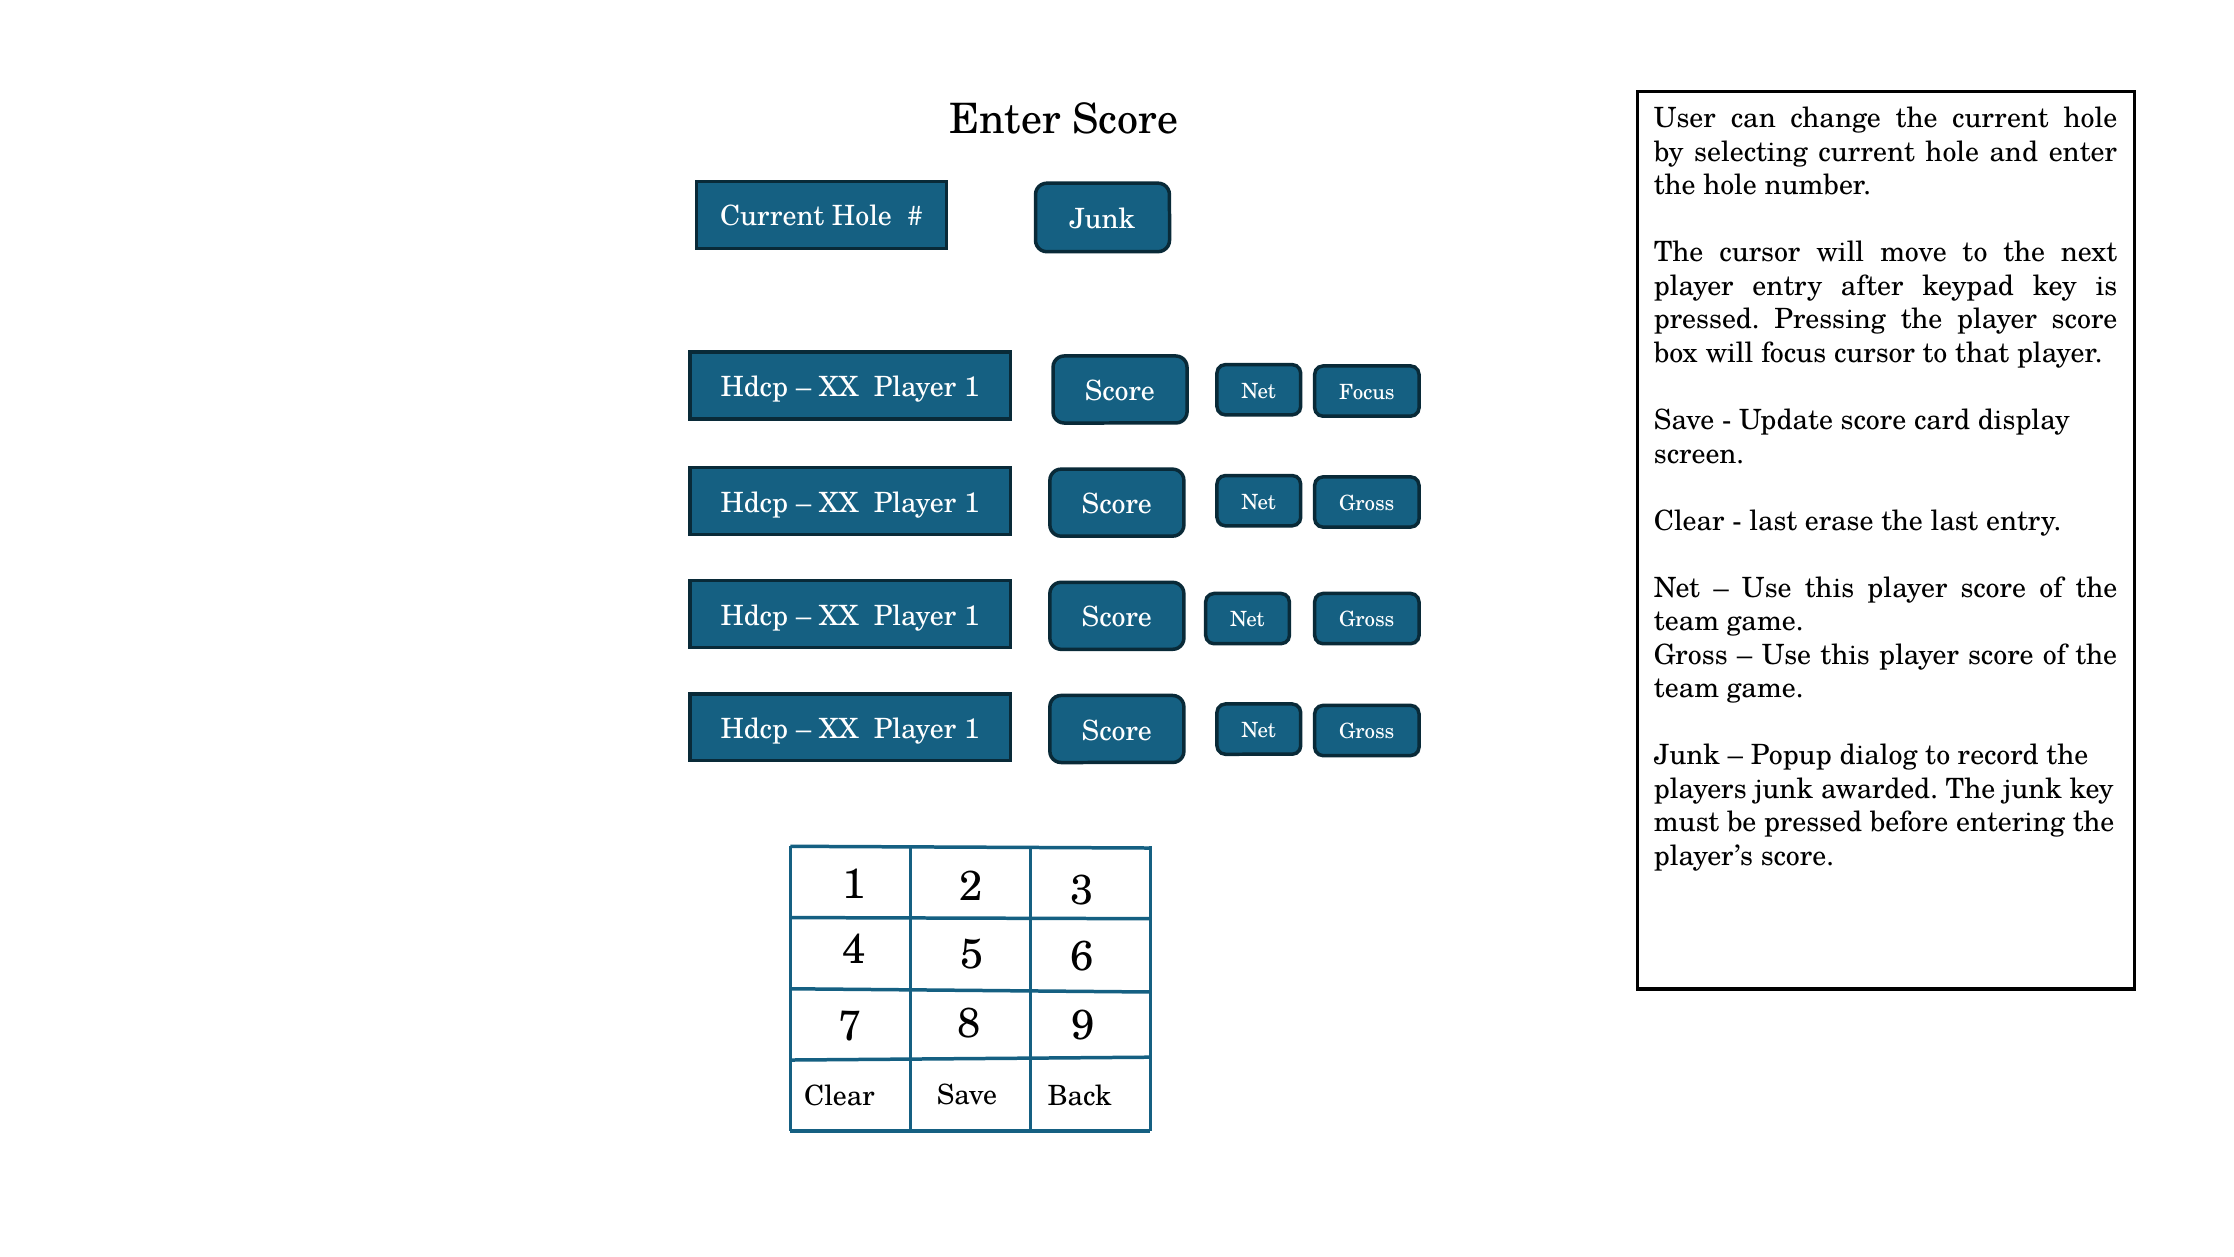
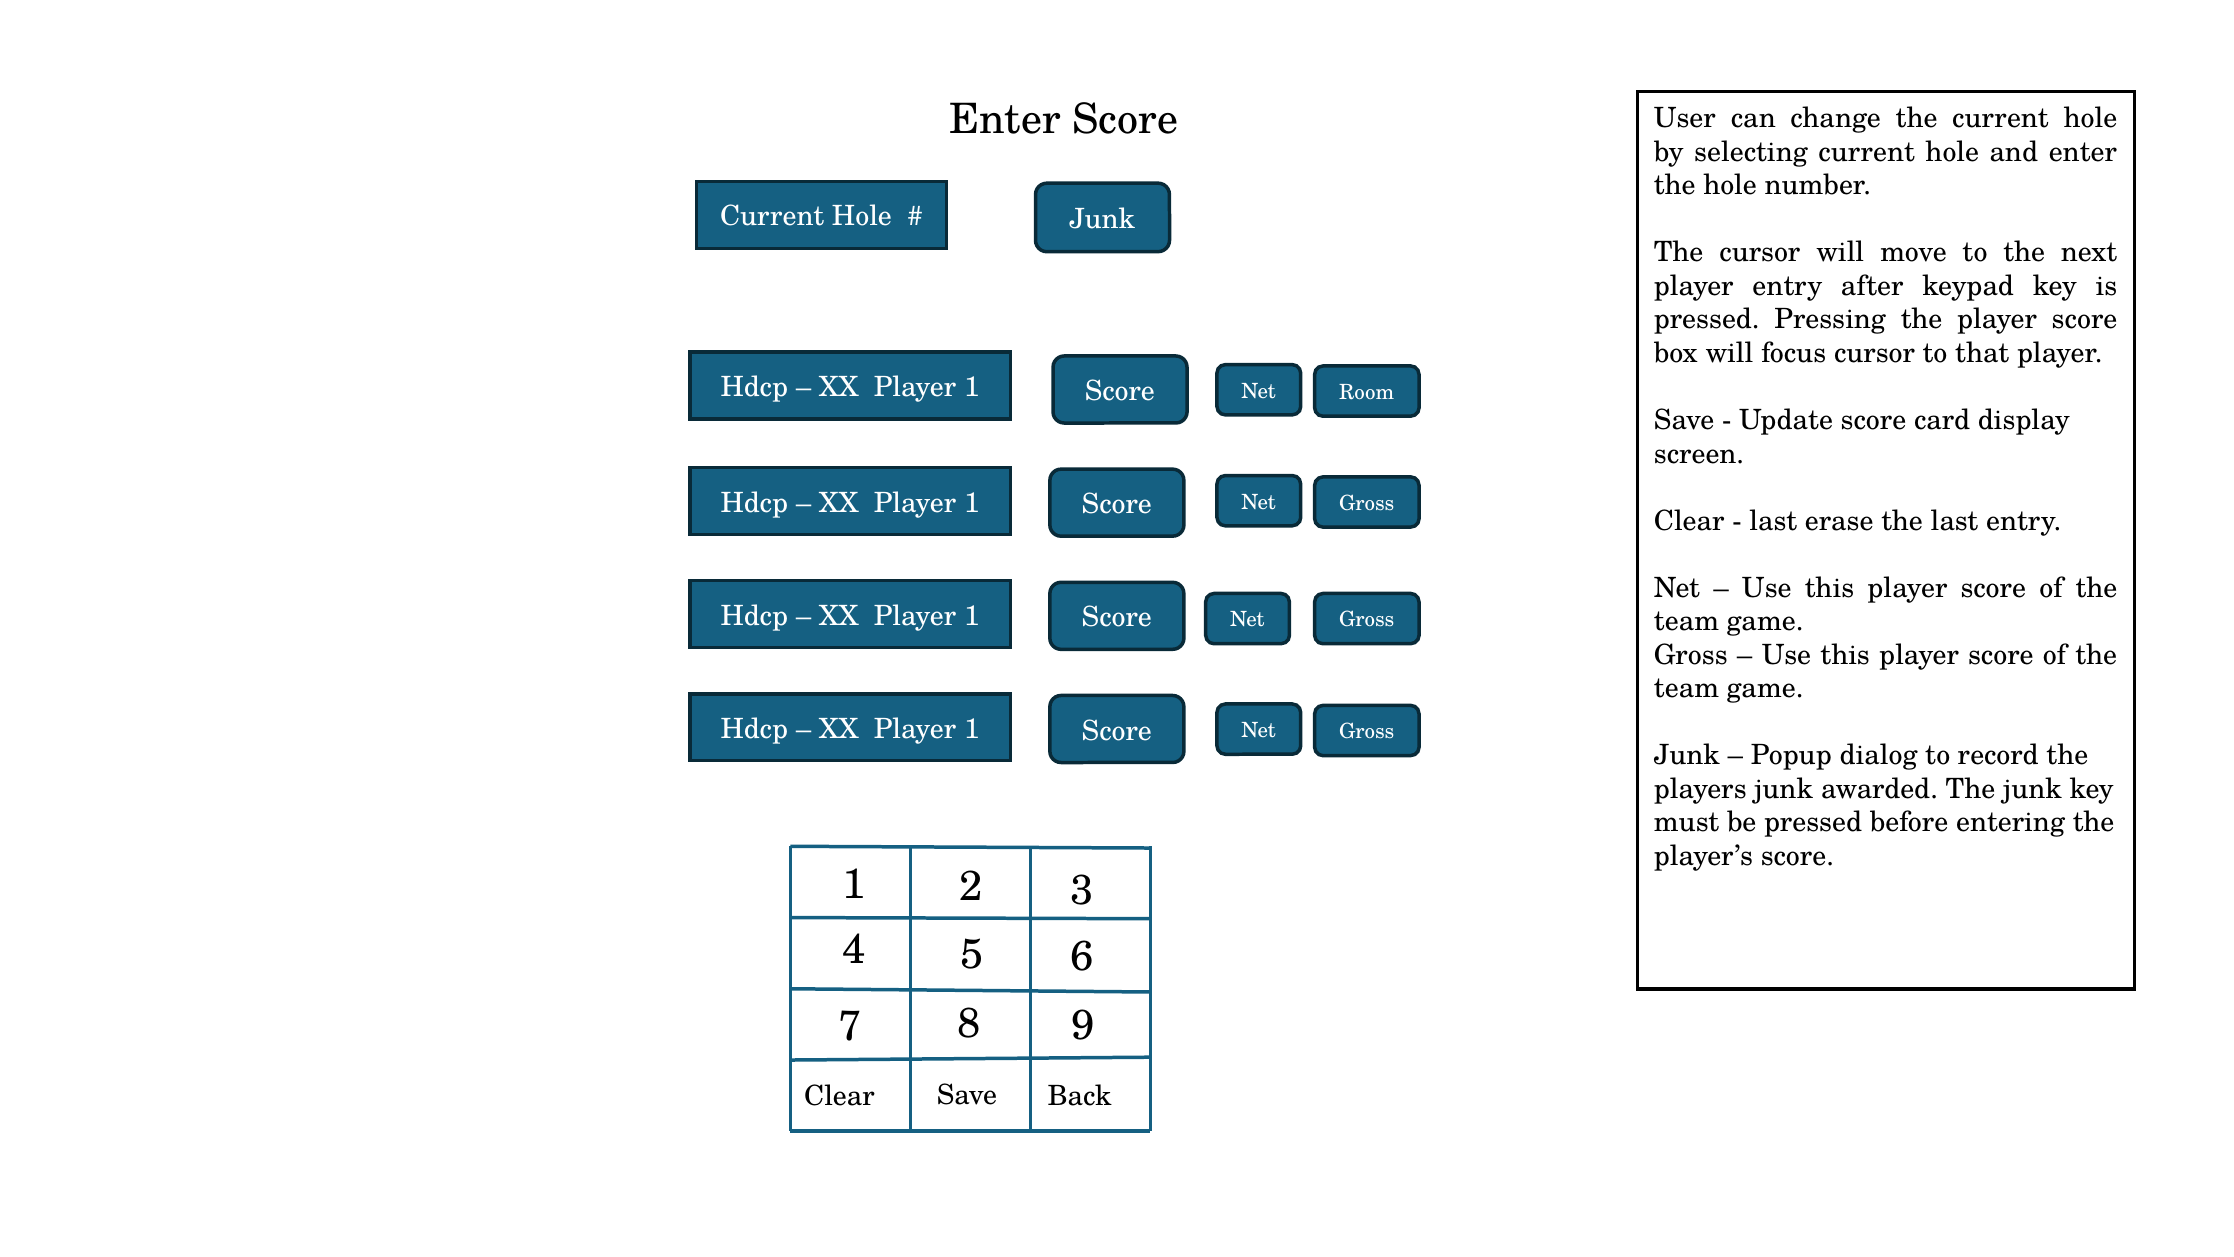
Net Focus: Focus -> Room (1367, 392)
